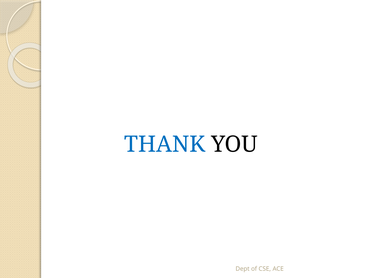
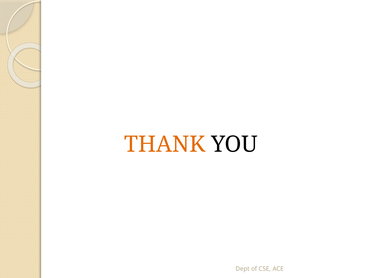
THANK colour: blue -> orange (165, 144)
